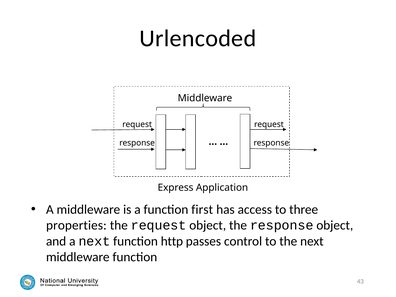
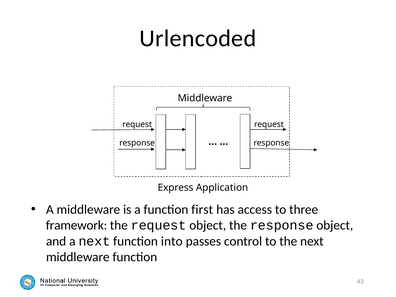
properties: properties -> framework (77, 225)
http: http -> into (172, 241)
